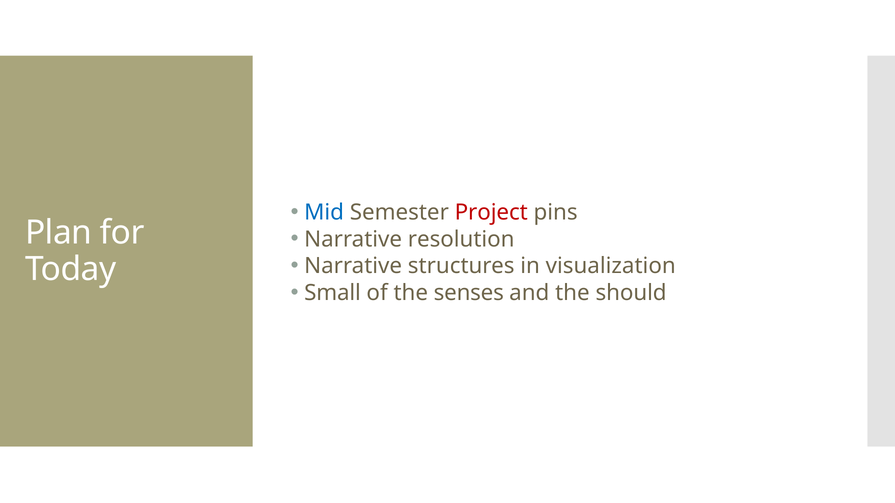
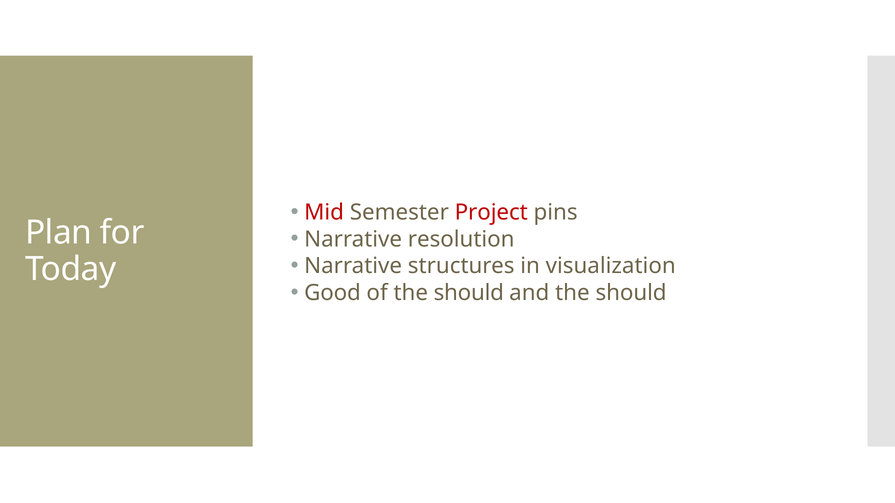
Mid colour: blue -> red (324, 213)
Small: Small -> Good (332, 293)
of the senses: senses -> should (469, 293)
